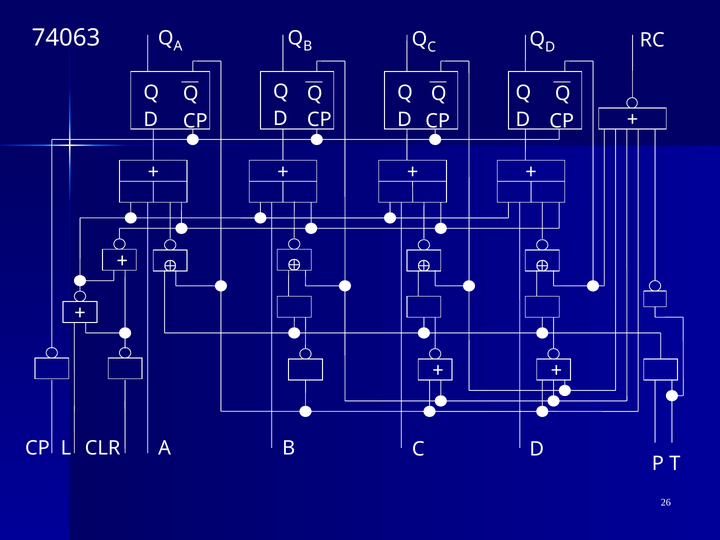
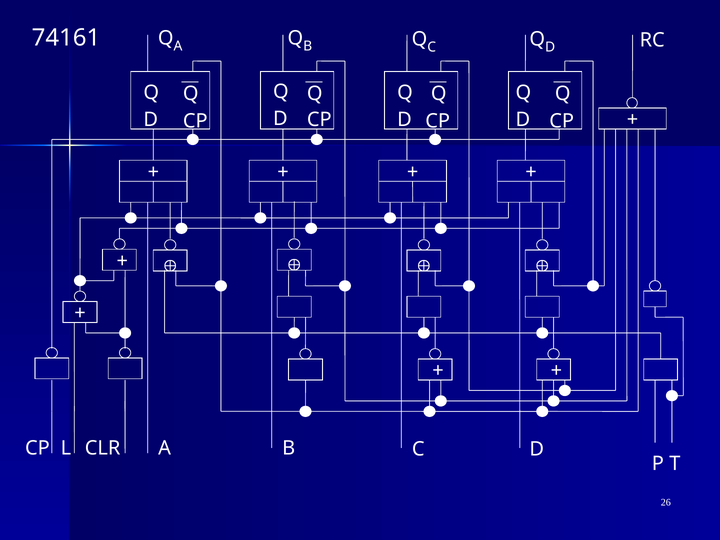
74063: 74063 -> 74161 (66, 38)
